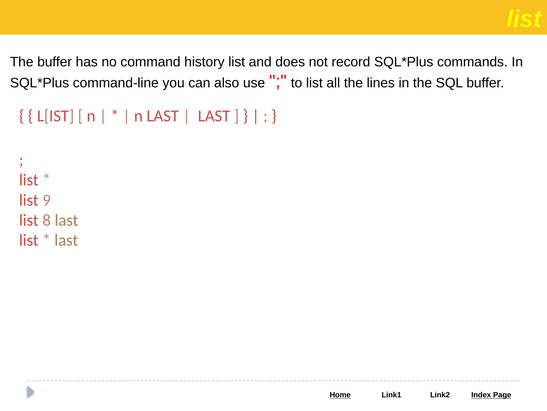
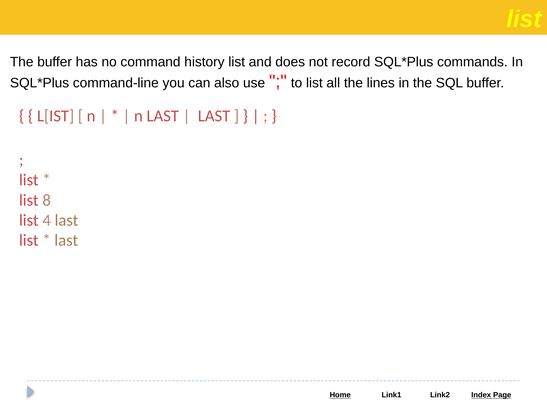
9: 9 -> 8 (47, 200)
8: 8 -> 4 (47, 220)
